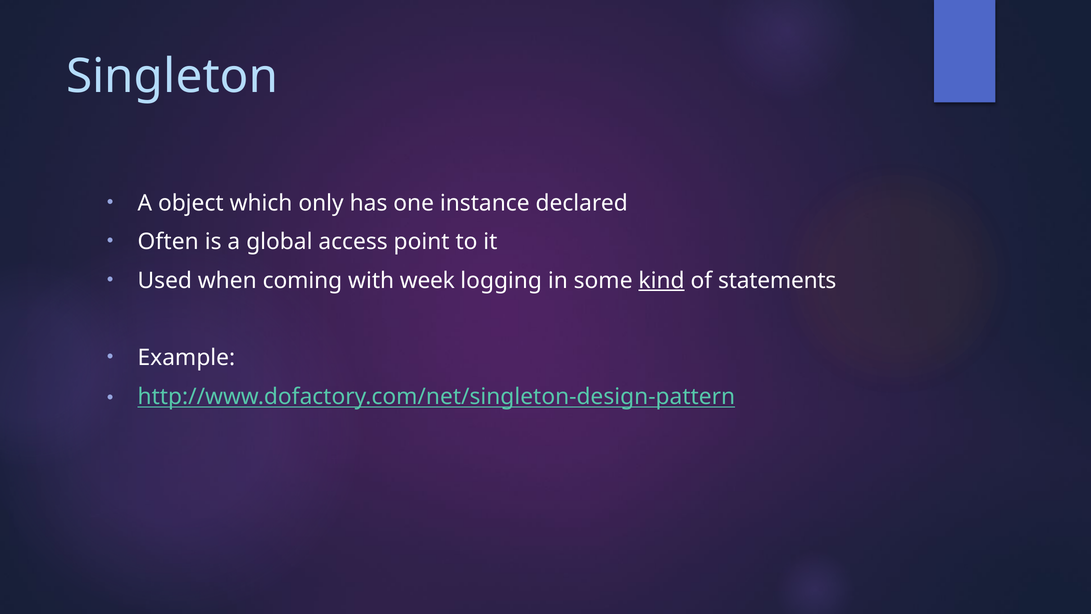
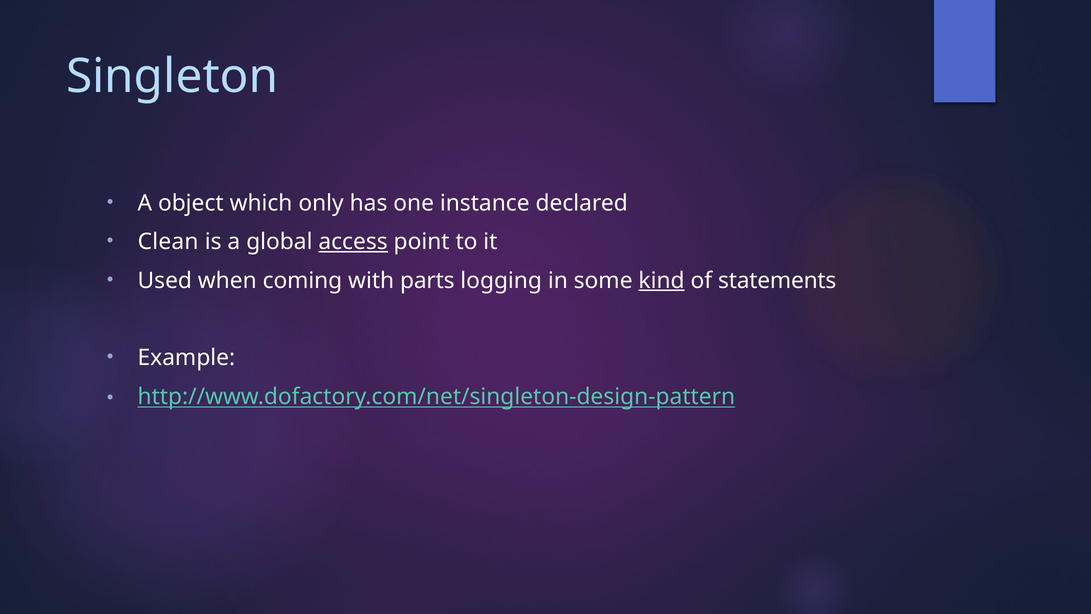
Often: Often -> Clean (168, 242)
access underline: none -> present (353, 242)
week: week -> parts (427, 280)
